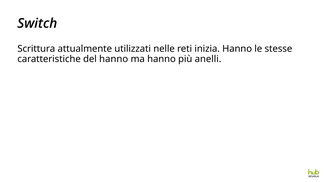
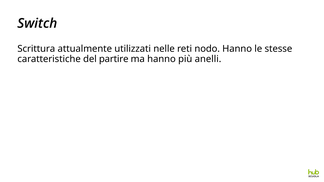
inizia: inizia -> nodo (207, 49)
del hanno: hanno -> partire (114, 59)
